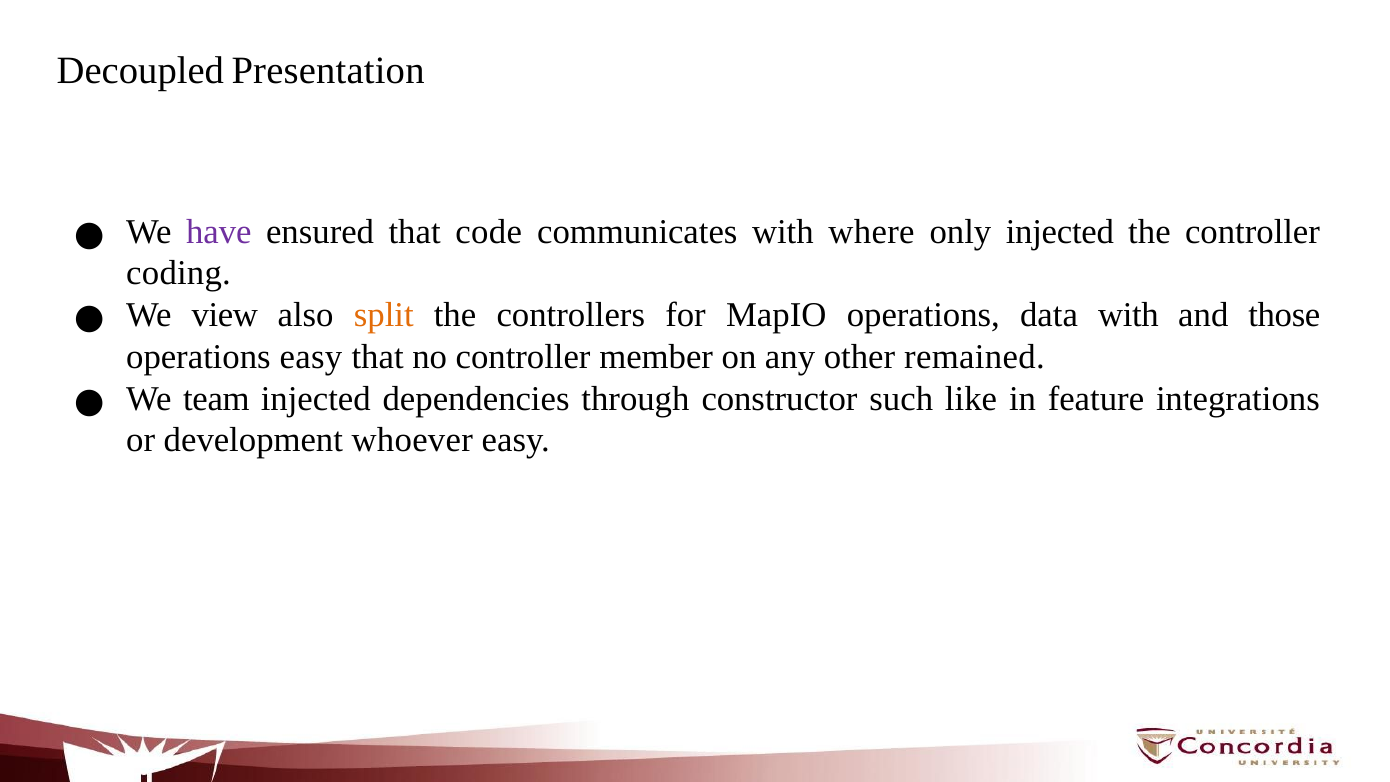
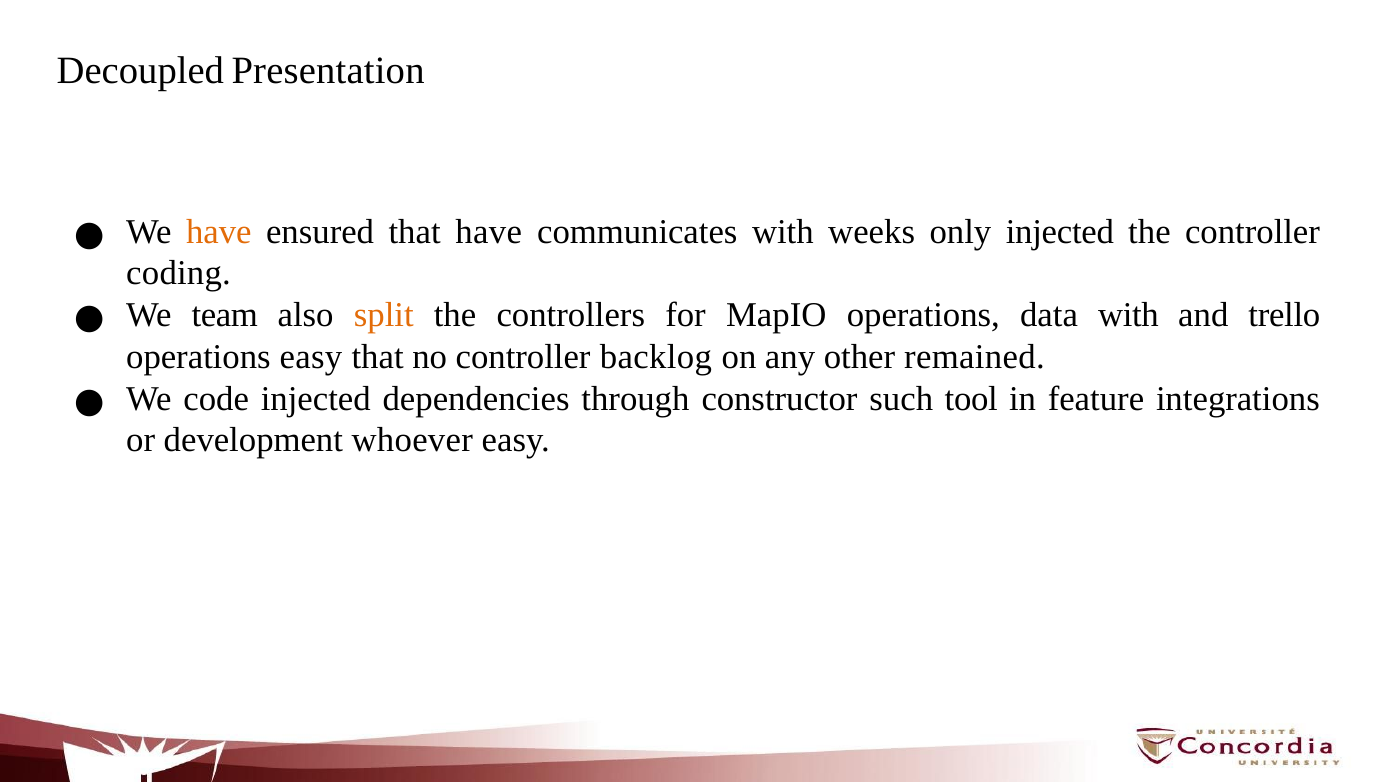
have colour: purple -> orange (219, 232)
that code: code -> have (489, 232)
where: where -> weeks (872, 232)
view: view -> team (225, 315)
those: those -> trello (1284, 315)
member: member -> backlog (656, 357)
team: team -> code (216, 399)
like: like -> tool (971, 399)
